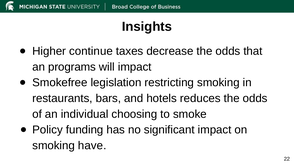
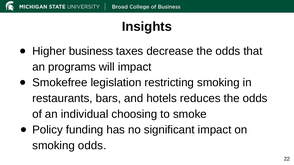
continue: continue -> business (91, 51)
smoking have: have -> odds (92, 146)
